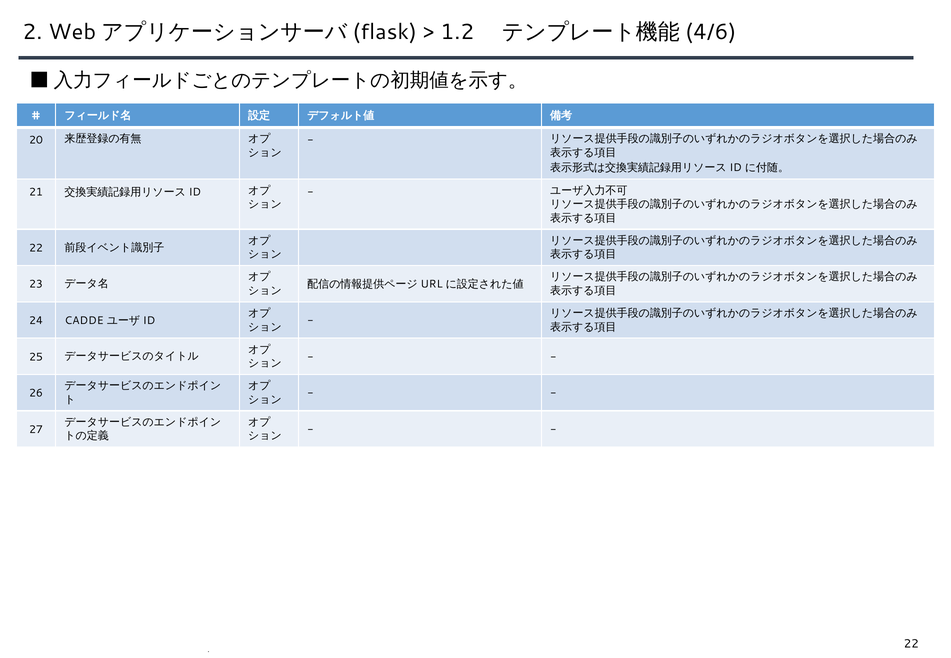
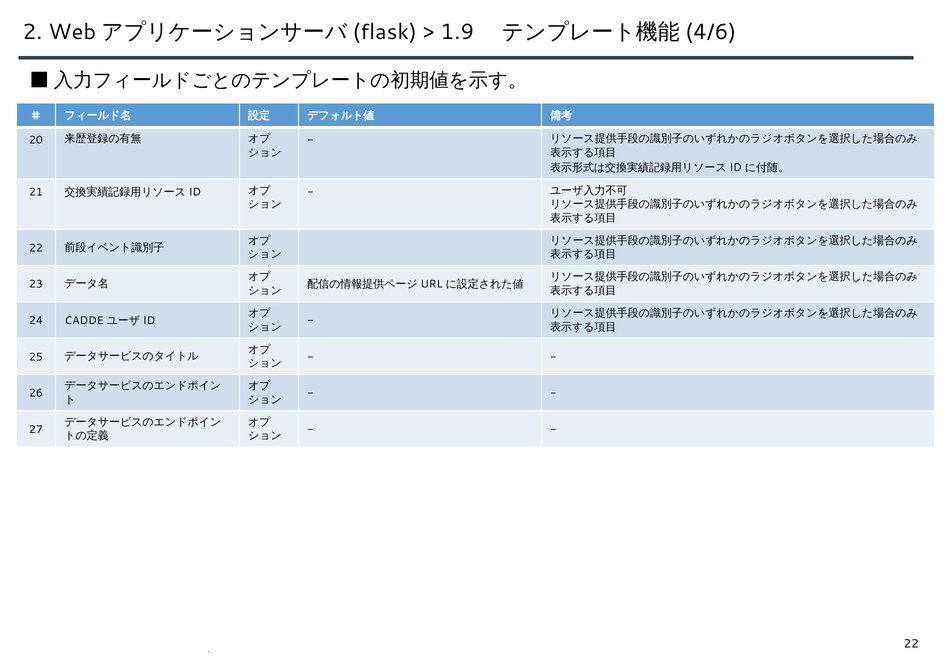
1.2: 1.2 -> 1.9 (457, 32)
